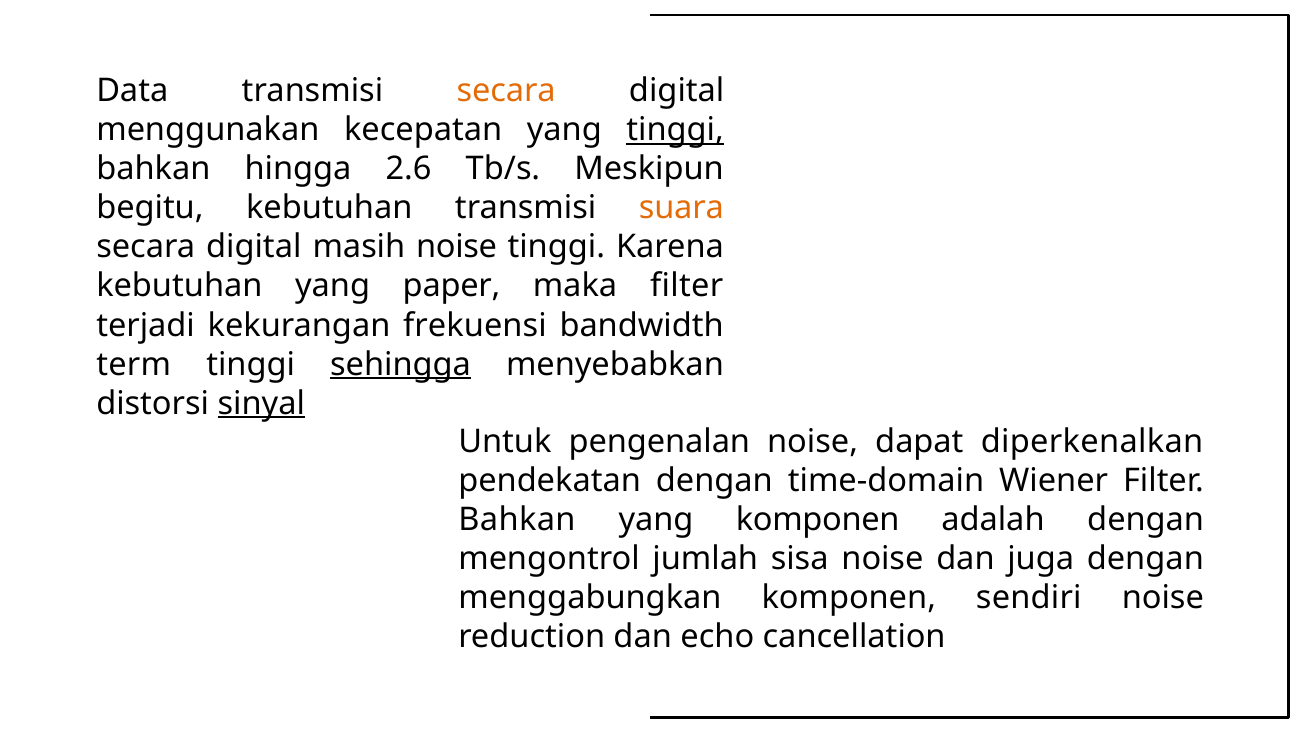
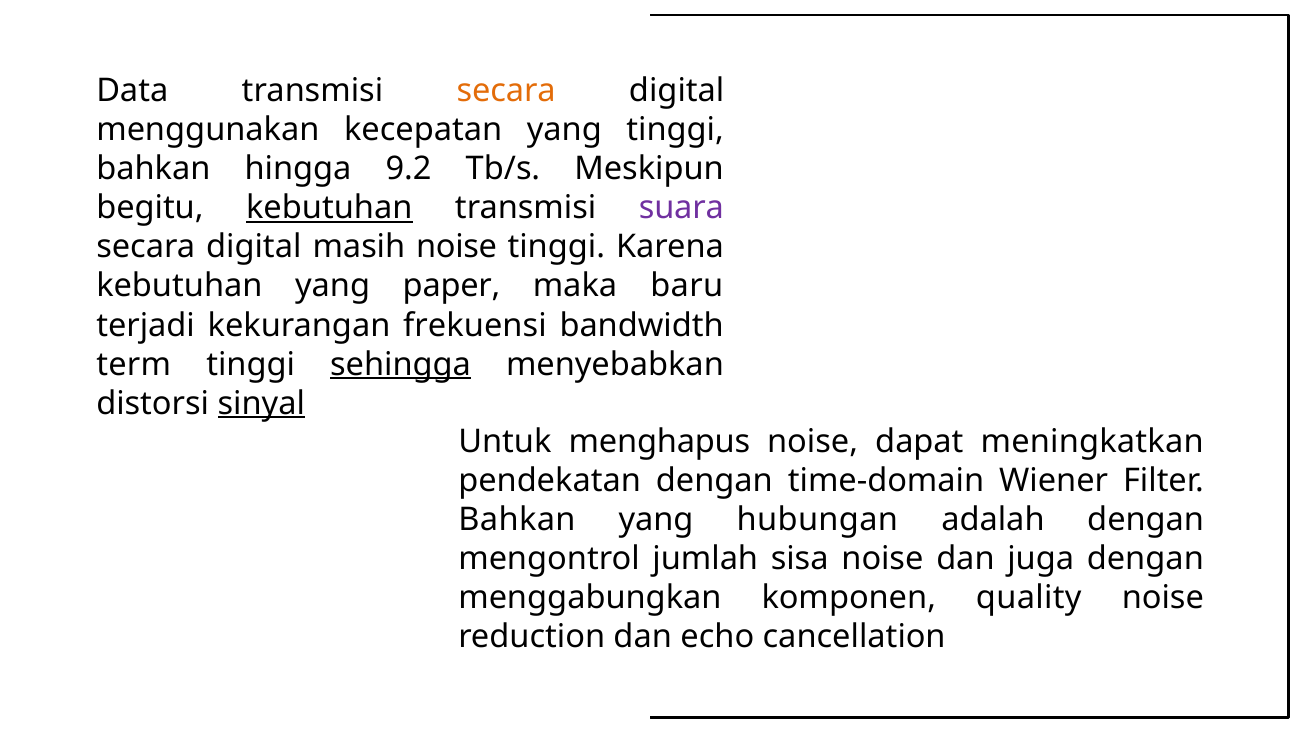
tinggi underline: present -> none (675, 130)
2.6: 2.6 -> 9.2 (409, 169)
kebutuhan underline: none -> present (329, 208)
suara colour: orange -> purple (681, 208)
maka filter: filter -> baru (687, 286)
pengenalan: pengenalan -> menghapus (659, 442)
diperkenalkan: diperkenalkan -> meningkatkan (1092, 442)
yang komponen: komponen -> hubungan (817, 520)
sendiri: sendiri -> quality (1029, 598)
